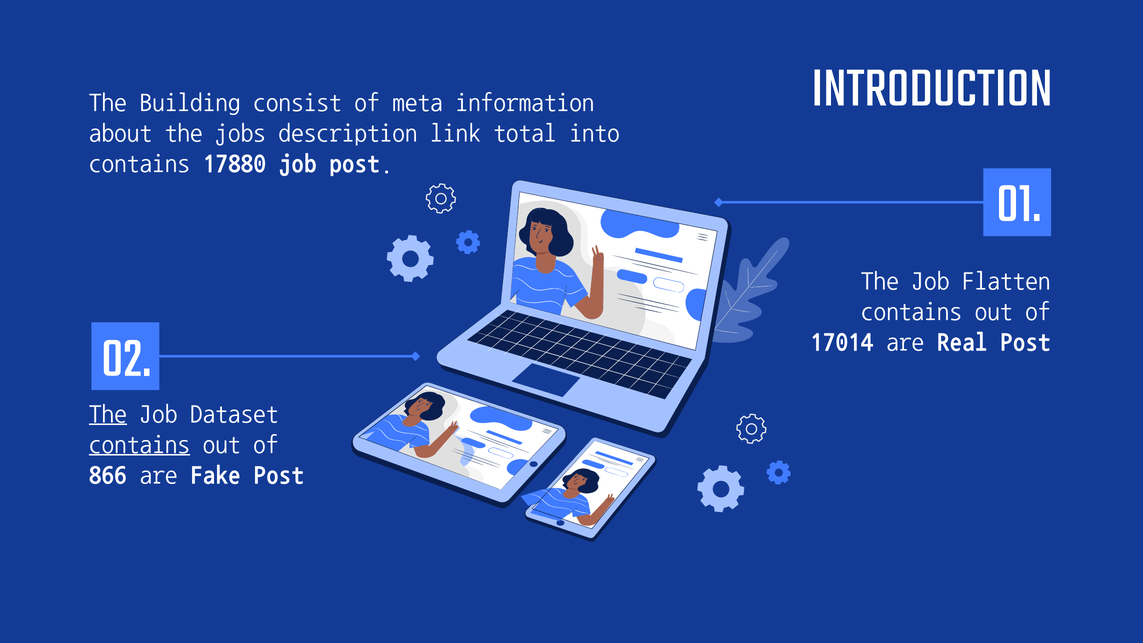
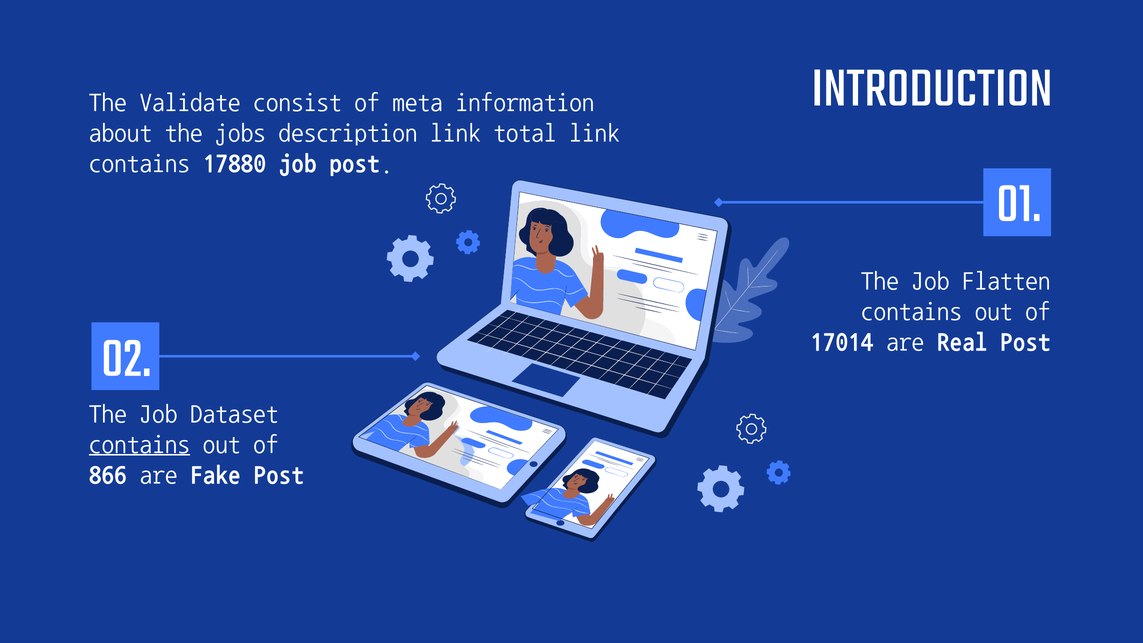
Building: Building -> Validate (190, 102)
total into: into -> link (595, 133)
The underline: present -> none (108, 413)
